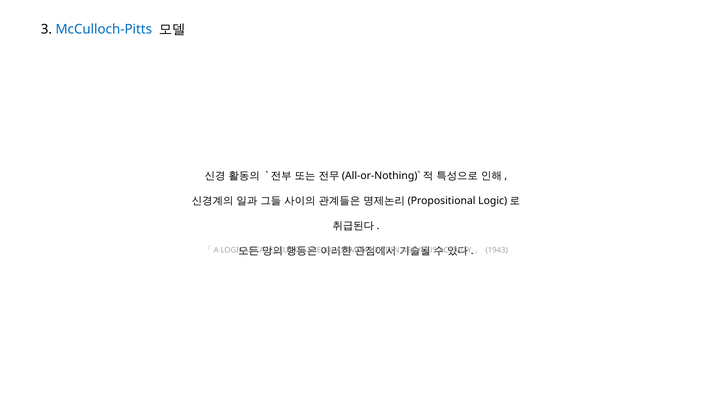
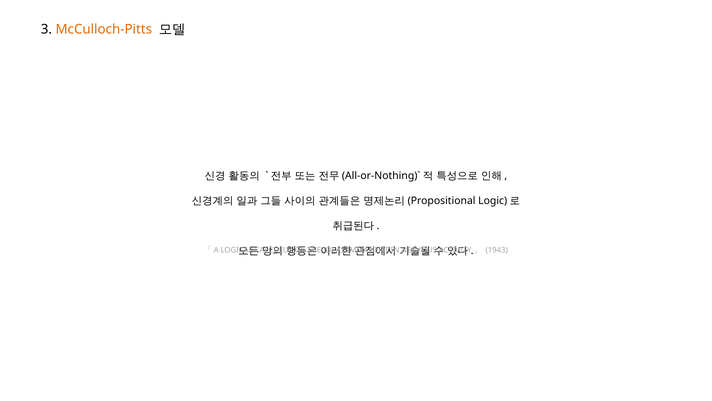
McCulloch-Pitts colour: blue -> orange (104, 29)
